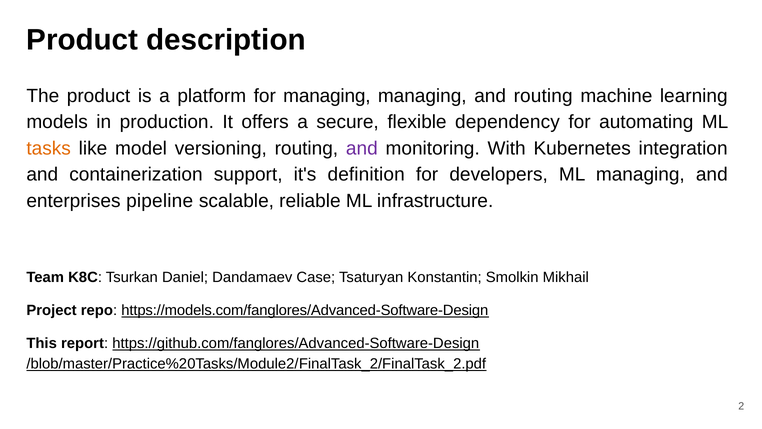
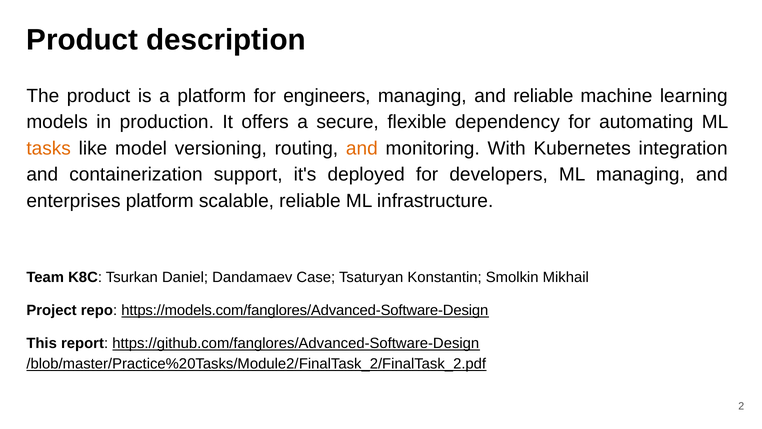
for managing: managing -> engineers (327, 96)
and routing: routing -> reliable (543, 96)
and colour: purple -> orange (362, 148)
definition: definition -> deployed (366, 175)
enterprises pipeline: pipeline -> platform (160, 201)
